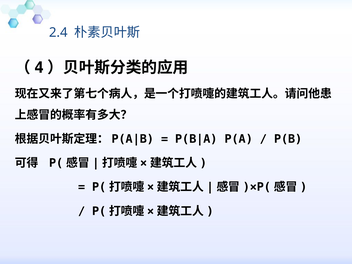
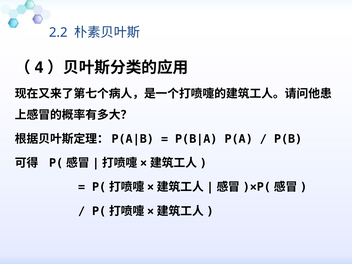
2.4: 2.4 -> 2.2 (58, 32)
